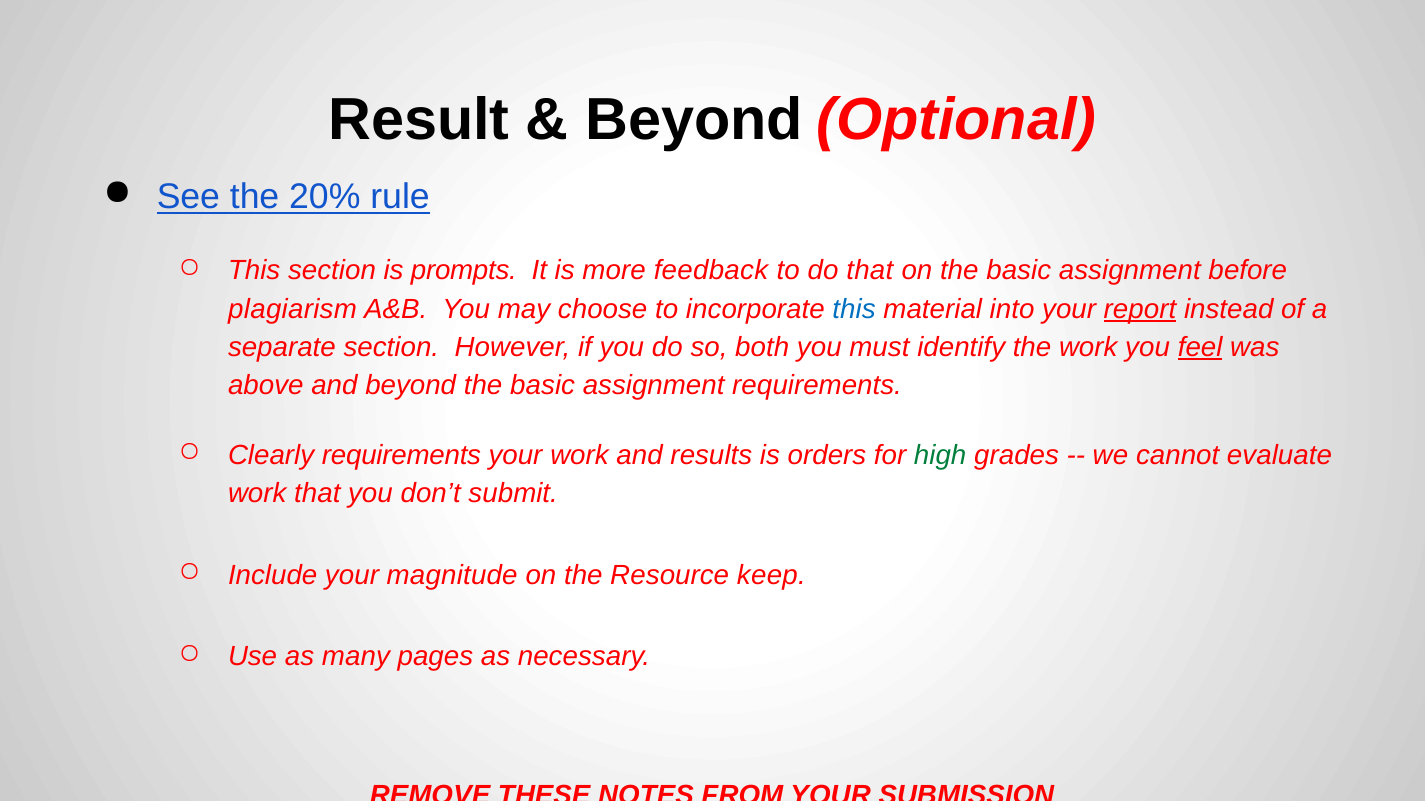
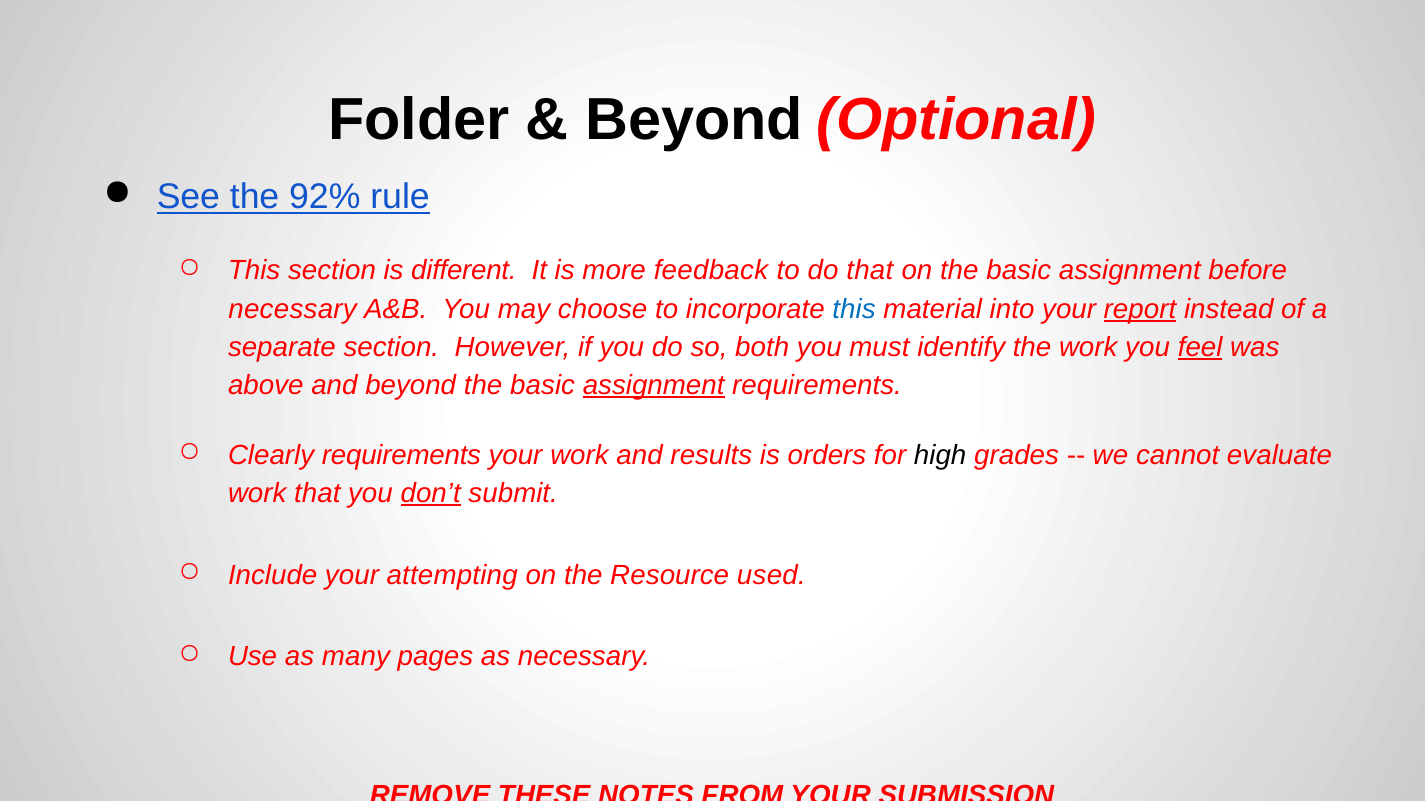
Result: Result -> Folder (419, 120)
20%: 20% -> 92% (325, 197)
prompts: prompts -> different (464, 271)
plagiarism: plagiarism -> necessary (293, 309)
assignment underline: none -> present (654, 386)
high colour: green -> black (940, 456)
don’t underline: none -> present (431, 494)
magnitude: magnitude -> attempting (452, 575)
keep: keep -> used (771, 575)
